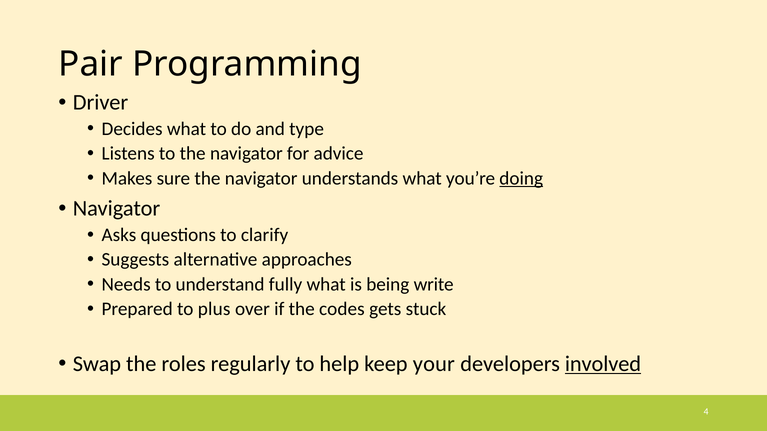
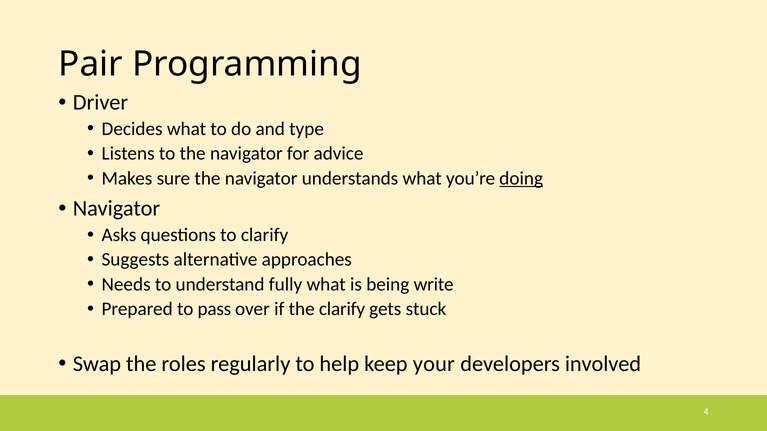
plus: plus -> pass (214, 309)
the codes: codes -> clarify (342, 309)
involved underline: present -> none (603, 364)
